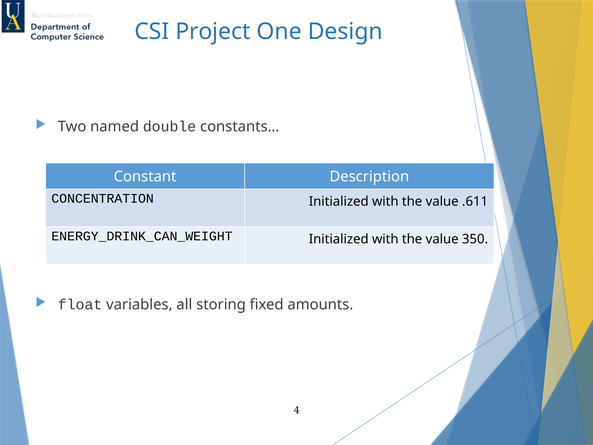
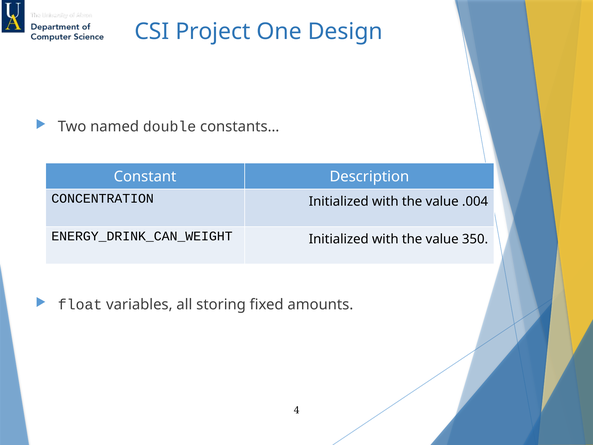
.611: .611 -> .004 (475, 201)
